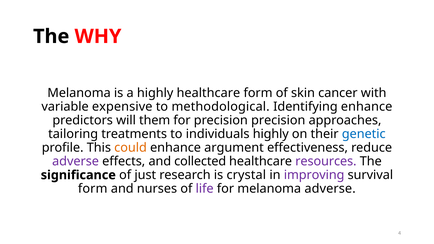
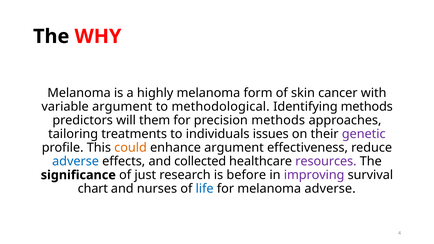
highly healthcare: healthcare -> melanoma (208, 93)
variable expensive: expensive -> argument (122, 107)
Identifying enhance: enhance -> methods (367, 107)
precision precision: precision -> methods (278, 120)
individuals highly: highly -> issues (271, 134)
genetic colour: blue -> purple (364, 134)
adverse colour: purple -> blue (76, 161)
crystal: crystal -> before (246, 175)
form: form -> chart (93, 189)
life colour: purple -> blue (205, 189)
